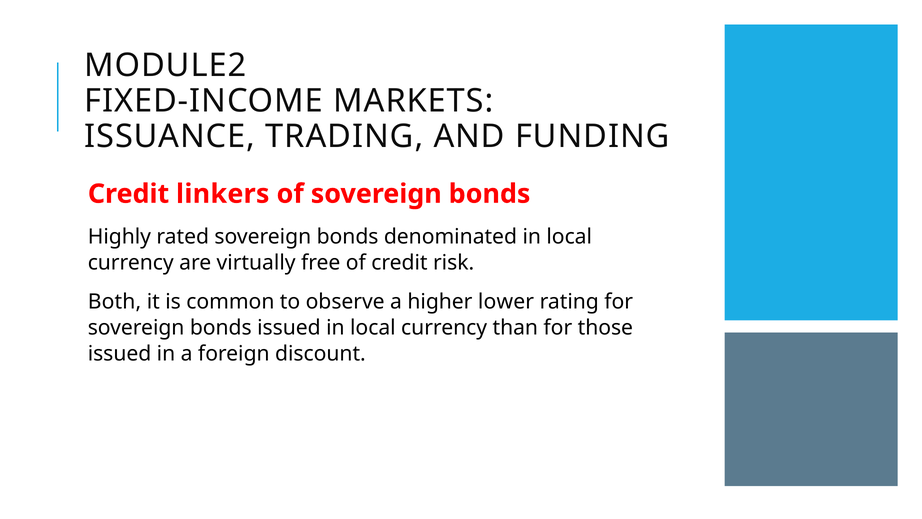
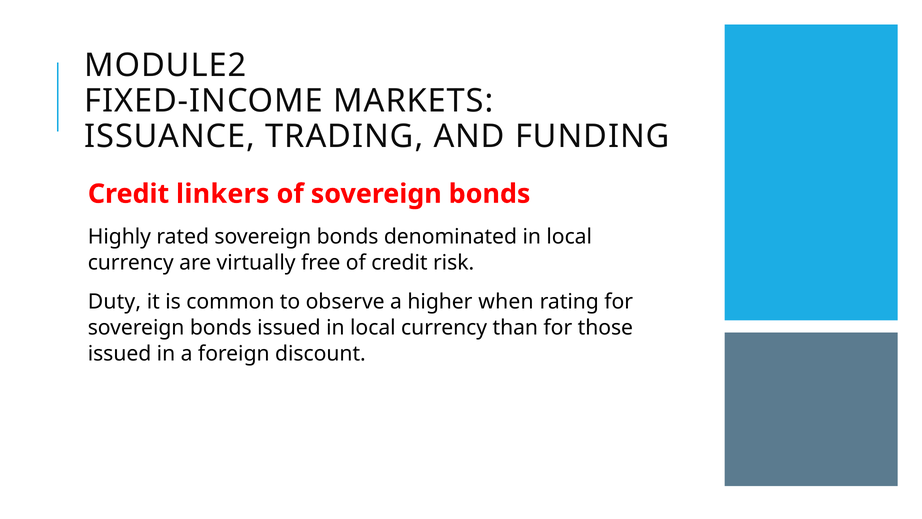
Both: Both -> Duty (114, 302)
lower: lower -> when (506, 302)
